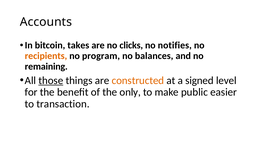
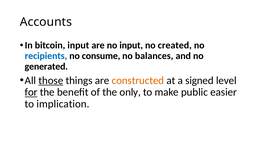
bitcoin takes: takes -> input (78, 45)
no clicks: clicks -> input (131, 45)
notifies: notifies -> created (175, 45)
recipients colour: orange -> blue (46, 56)
program: program -> consume (101, 56)
remaining: remaining -> generated (46, 66)
for underline: none -> present (31, 92)
transaction: transaction -> implication (63, 104)
